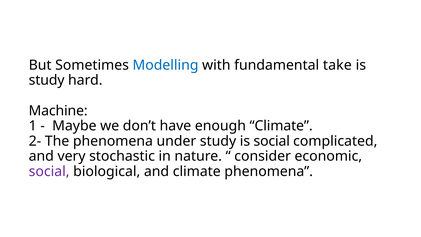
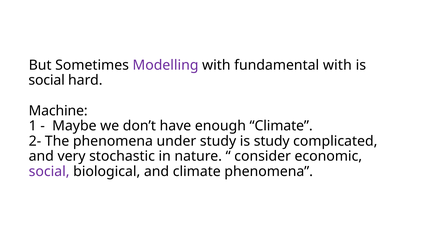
Modelling colour: blue -> purple (166, 65)
fundamental take: take -> with (337, 65)
study: study -> social (47, 80)
is social: social -> study (272, 141)
